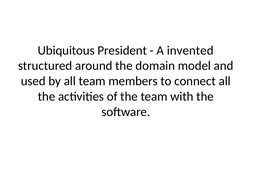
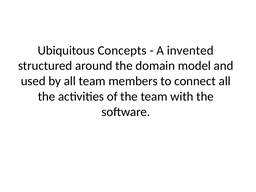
President: President -> Concepts (122, 50)
